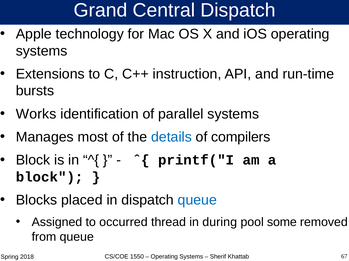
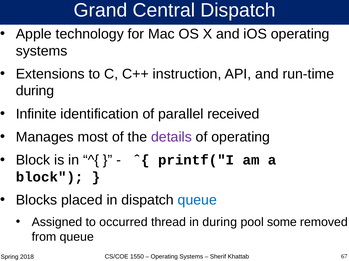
bursts: bursts -> during (35, 91)
Works: Works -> Infinite (36, 114)
parallel systems: systems -> received (233, 114)
details colour: blue -> purple (171, 137)
of compilers: compilers -> operating (241, 137)
